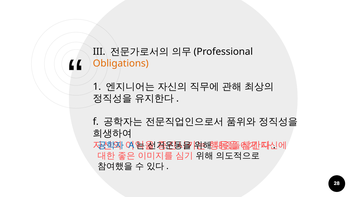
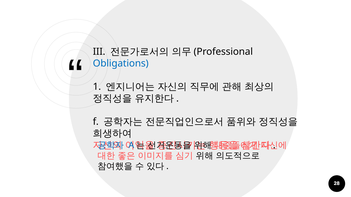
Obligations colour: orange -> blue (121, 63)
